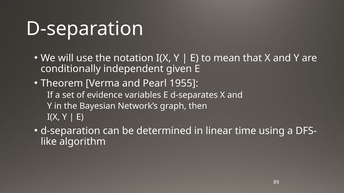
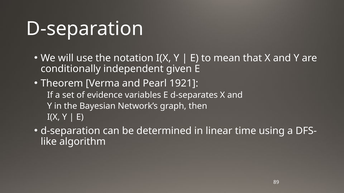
1955: 1955 -> 1921 (184, 83)
